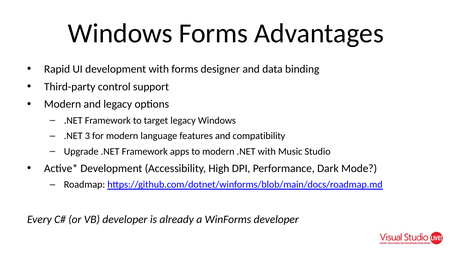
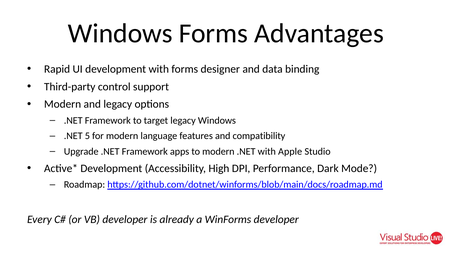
3: 3 -> 5 (87, 136)
Music: Music -> Apple (290, 152)
